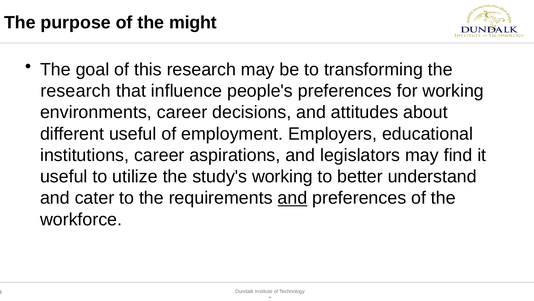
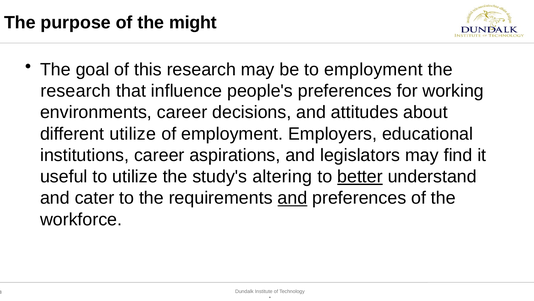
to transforming: transforming -> employment (373, 69)
different useful: useful -> utilize (133, 134)
study's working: working -> altering (282, 176)
better underline: none -> present (360, 176)
